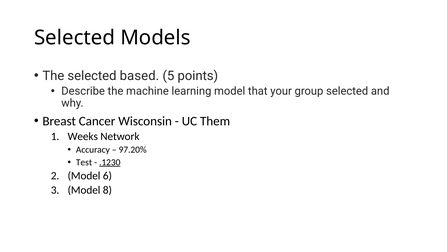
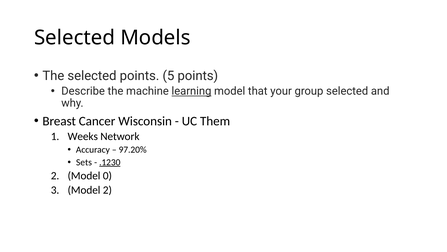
selected based: based -> points (139, 76)
learning underline: none -> present (191, 91)
Test: Test -> Sets (84, 162)
6: 6 -> 0 (107, 175)
Model 8: 8 -> 2 (107, 190)
